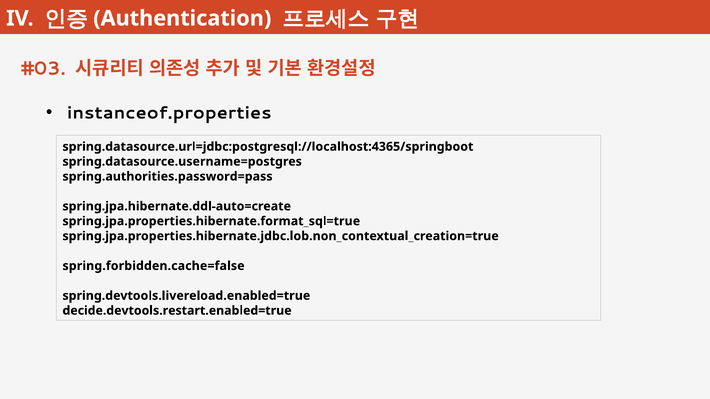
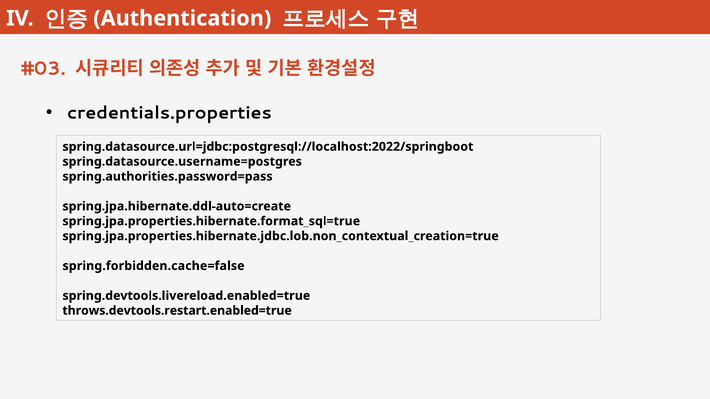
instanceof.properties: instanceof.properties -> credentials.properties (169, 113)
spring.datasource.url=jdbc:postgresql://localhost:4365/springboot: spring.datasource.url=jdbc:postgresql://localhost:4365/springboot -> spring.datasource.url=jdbc:postgresql://localhost:2022/springboot (268, 147)
decide.devtools.restart.enabled=true: decide.devtools.restart.enabled=true -> throws.devtools.restart.enabled=true (177, 311)
